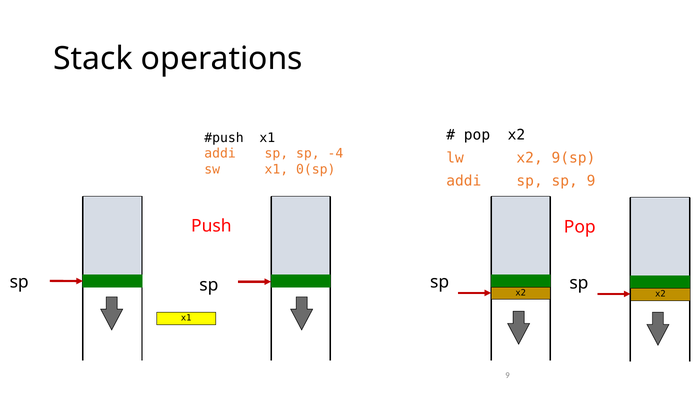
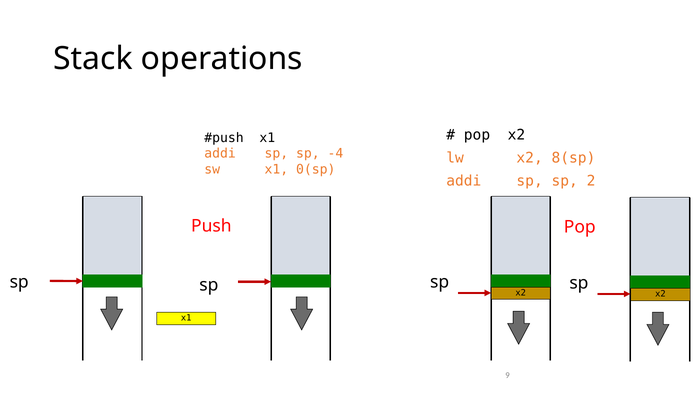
9(sp: 9(sp -> 8(sp (573, 158)
sp 9: 9 -> 2 (591, 181)
